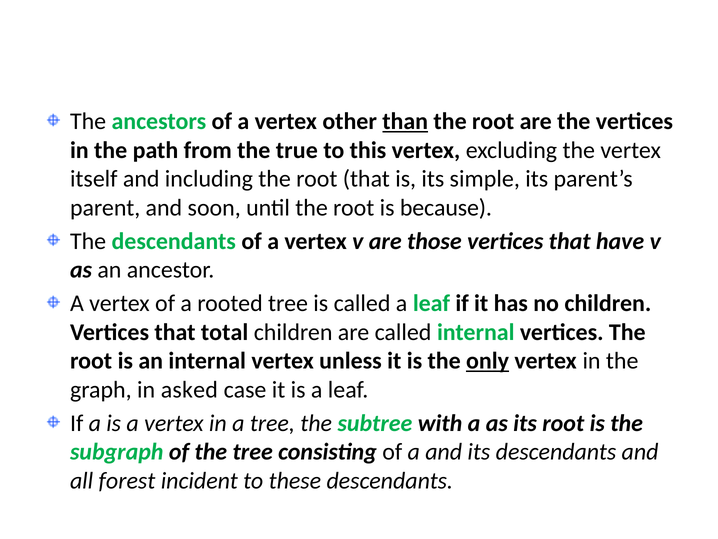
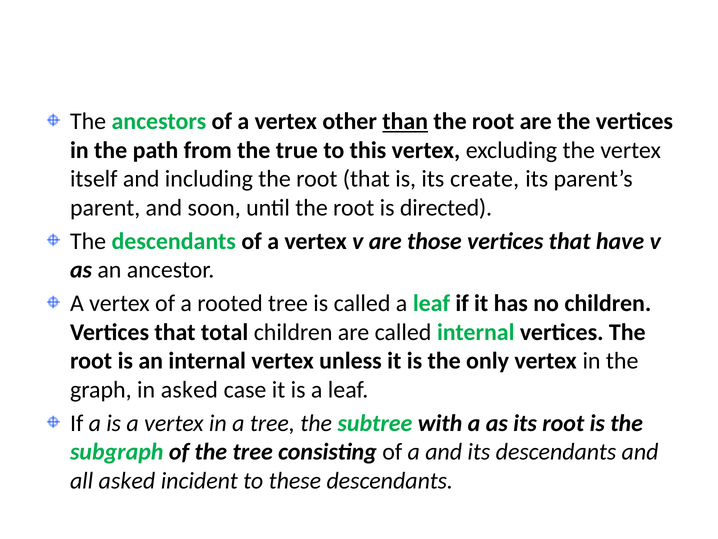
simple: simple -> create (485, 179)
because: because -> directed (446, 207)
only underline: present -> none (488, 361)
all forest: forest -> asked (127, 480)
